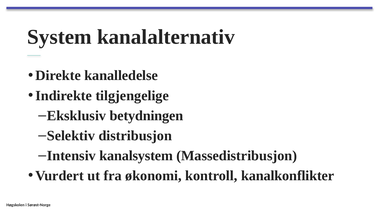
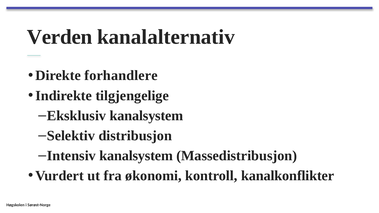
System: System -> Verden (60, 37)
kanalledelse: kanalledelse -> forhandlere (121, 76)
Eksklusiv betydningen: betydningen -> kanalsystem (146, 116)
